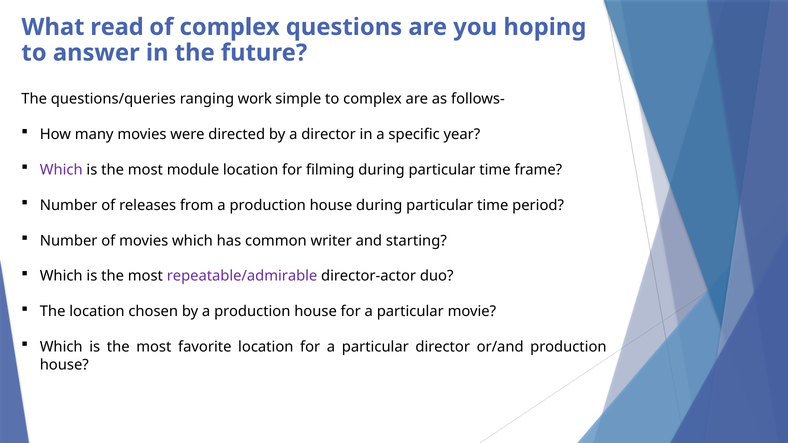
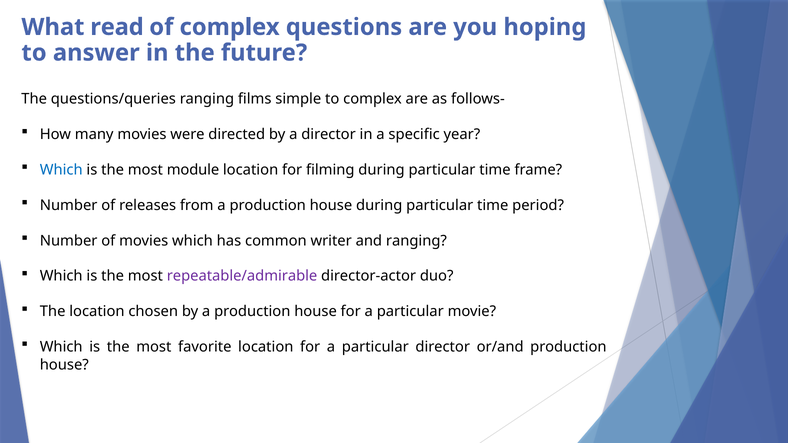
work: work -> films (255, 99)
Which colour: purple -> blue (61, 170)
and starting: starting -> ranging (416, 241)
